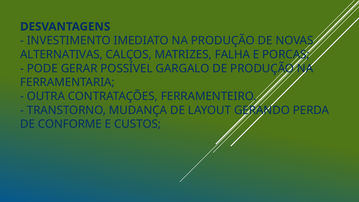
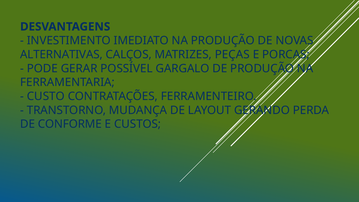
FALHA: FALHA -> PEÇAS (232, 55)
OUTRA: OUTRA -> CUSTO (46, 96)
